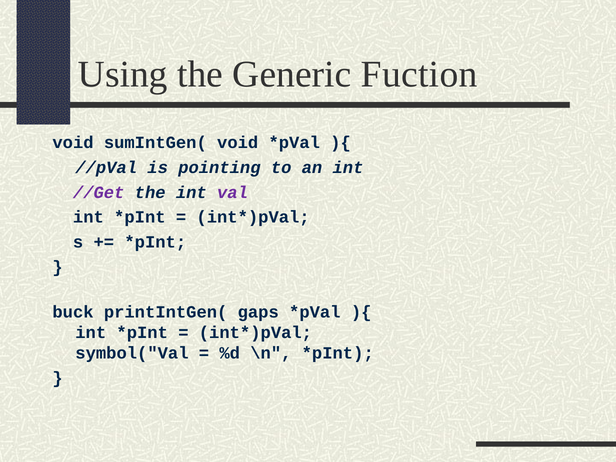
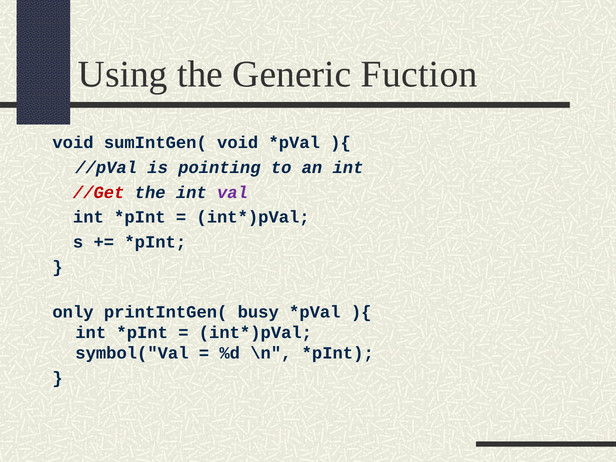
//Get colour: purple -> red (99, 192)
buck: buck -> only (73, 312)
gaps: gaps -> busy (258, 312)
